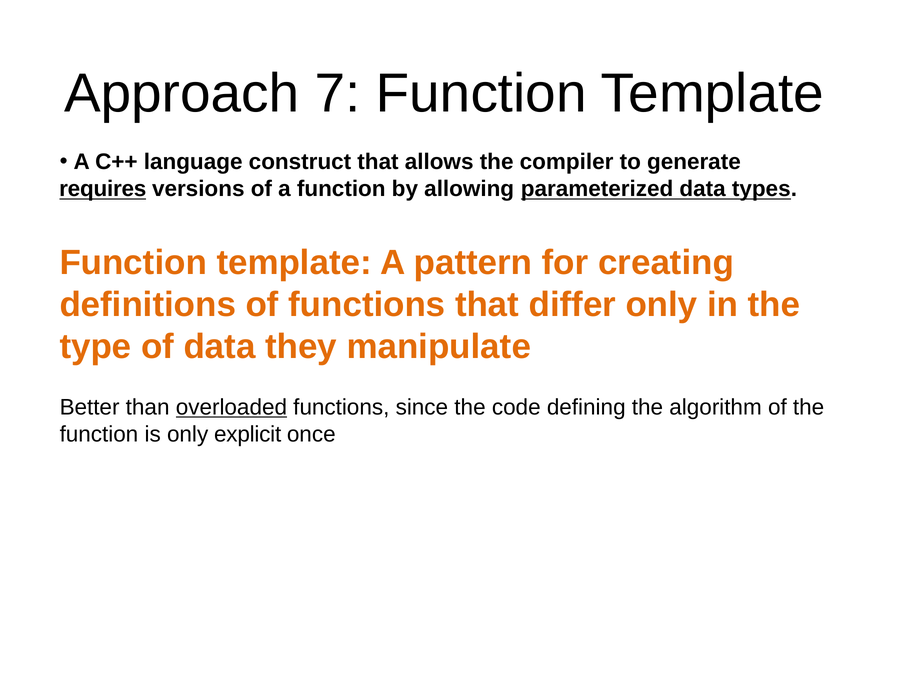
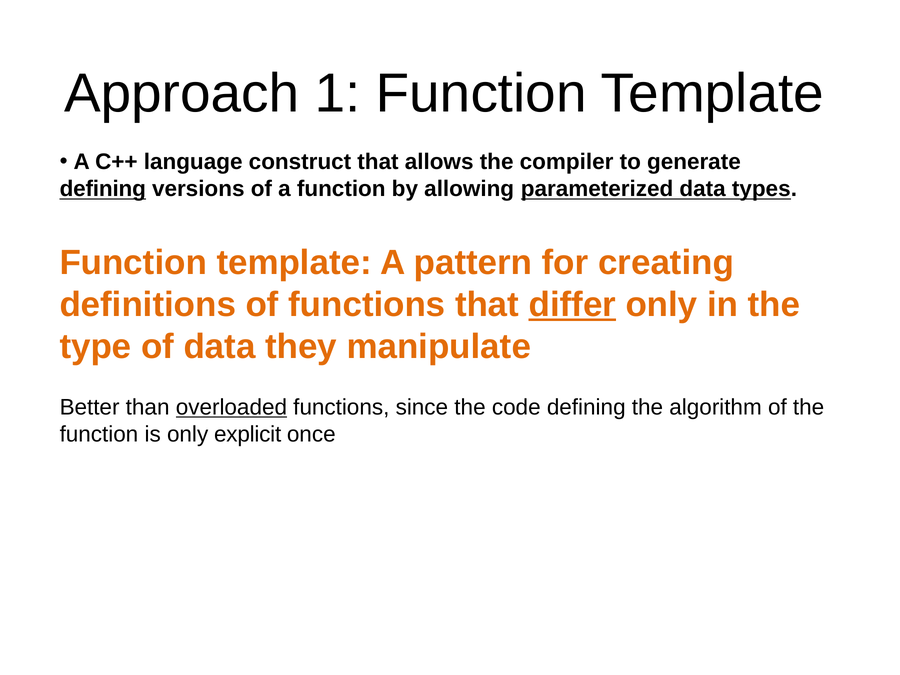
7: 7 -> 1 (338, 94)
requires: requires -> defining (103, 189)
differ underline: none -> present (572, 305)
